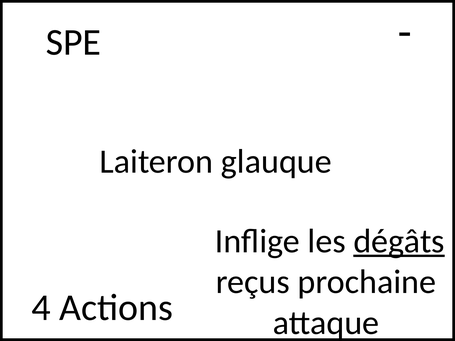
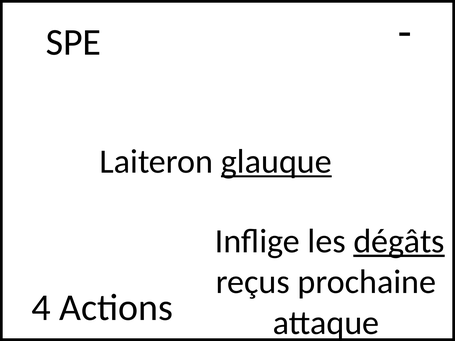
glauque underline: none -> present (276, 162)
